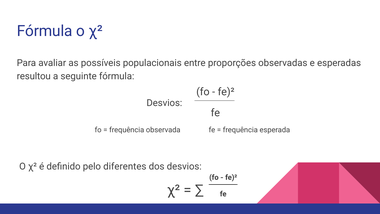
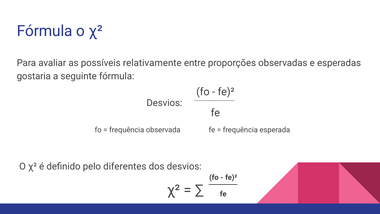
populacionais: populacionais -> relativamente (152, 63)
resultou: resultou -> gostaria (34, 76)
